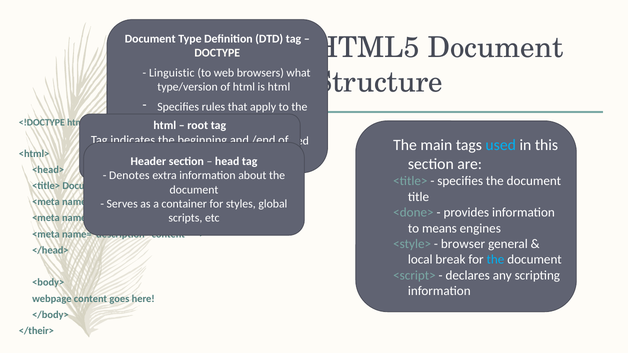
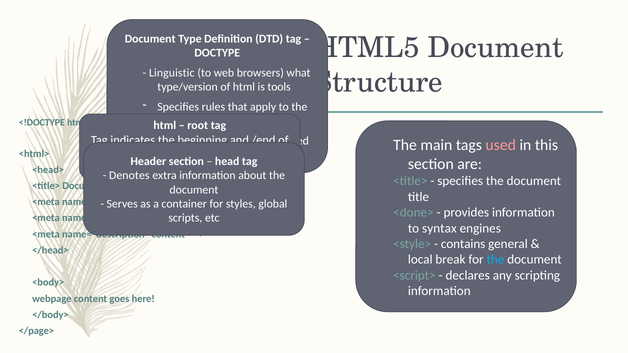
is html: html -> tools (279, 87)
used colour: light blue -> pink (501, 145)
means: means -> syntax (439, 228)
browser: browser -> contains (463, 244)
</their>: </their> -> </page> (36, 331)
